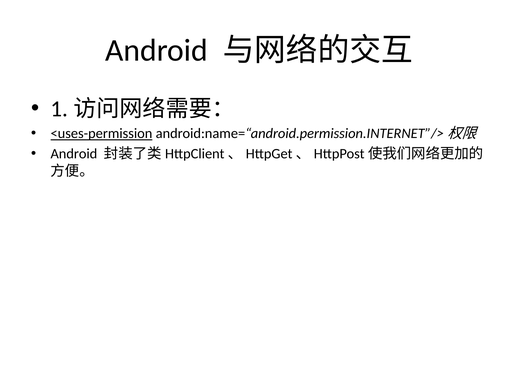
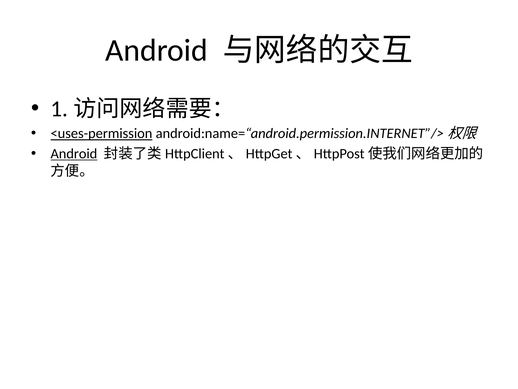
Android underline: none -> present (74, 154)
